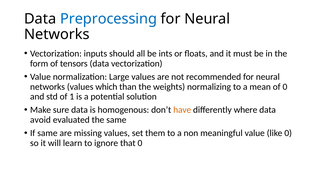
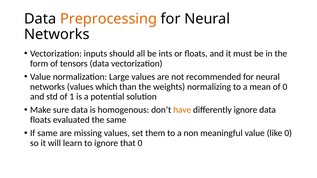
Preprocessing colour: blue -> orange (109, 19)
differently where: where -> ignore (246, 110)
avoid: avoid -> floats (40, 120)
